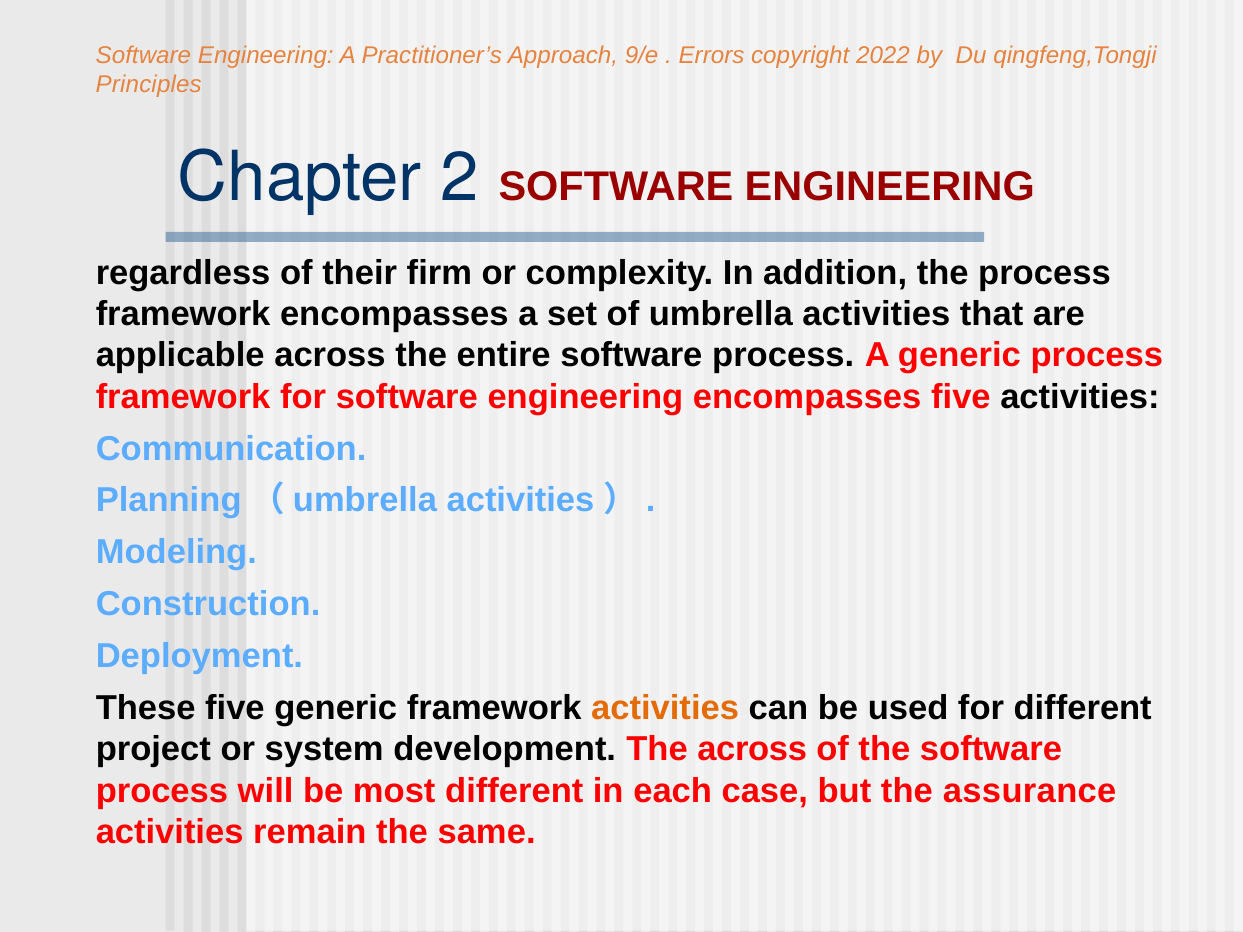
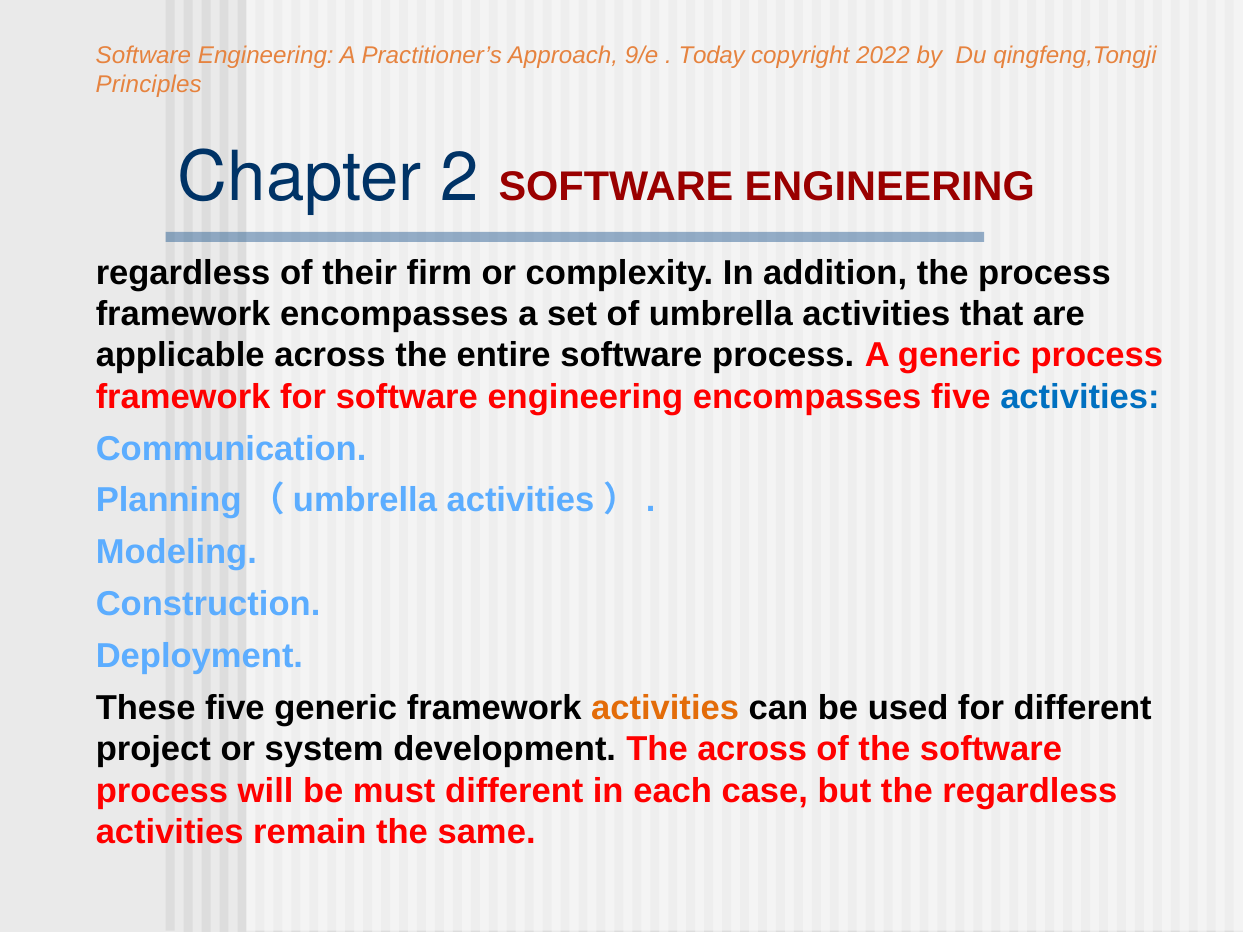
Errors: Errors -> Today (712, 56)
activities colour: black -> blue (1080, 397)
most: most -> must (394, 791)
the assurance: assurance -> regardless (1030, 791)
